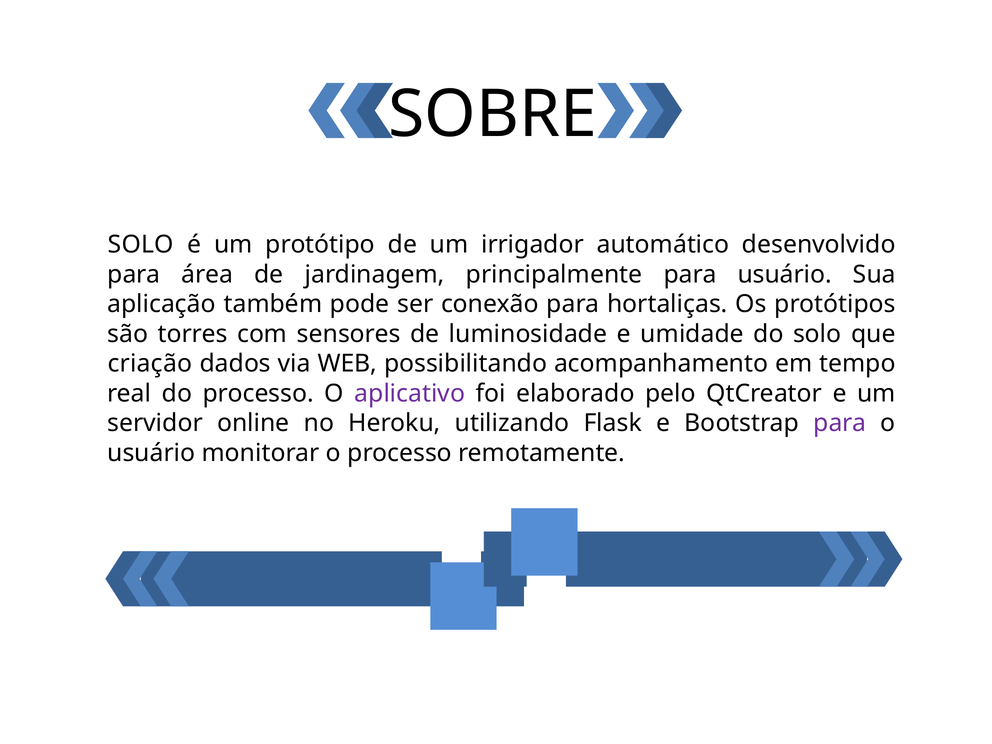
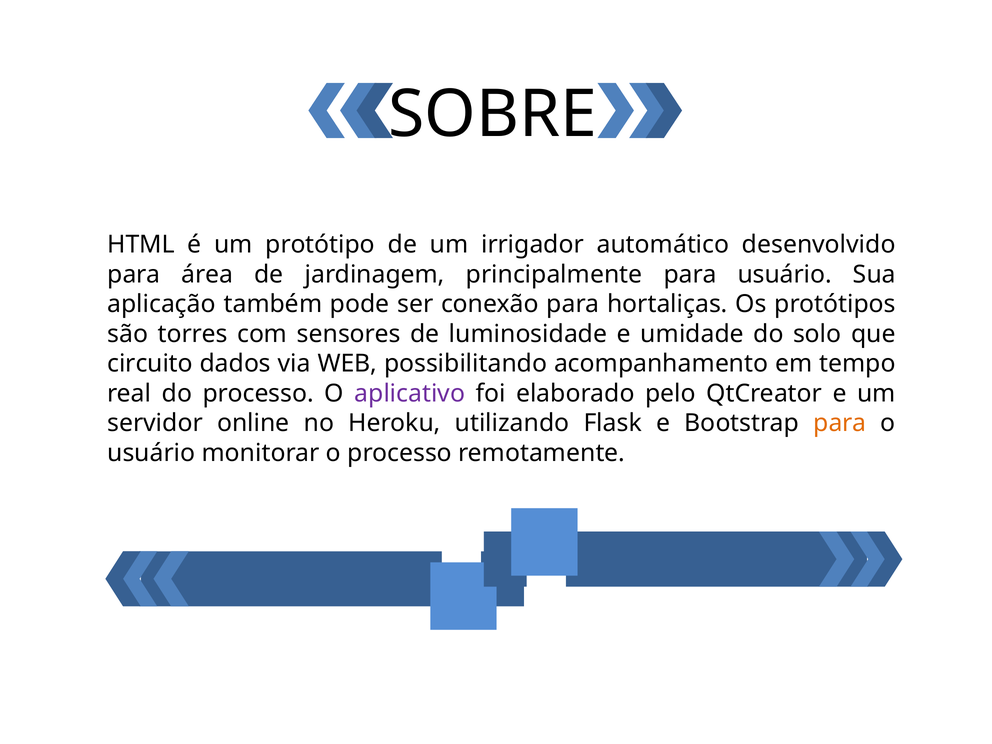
SOLO: SOLO -> HTML (141, 245)
criação: criação -> circuito (150, 364)
para colour: purple -> orange (840, 423)
